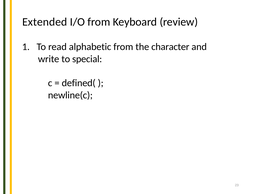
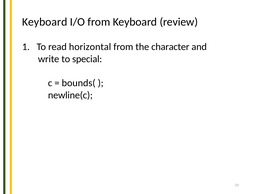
Extended: Extended -> Keyboard (45, 22)
alphabetic: alphabetic -> horizontal (90, 47)
defined(: defined( -> bounds( (79, 83)
